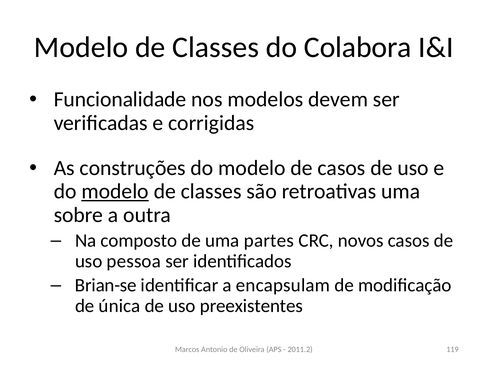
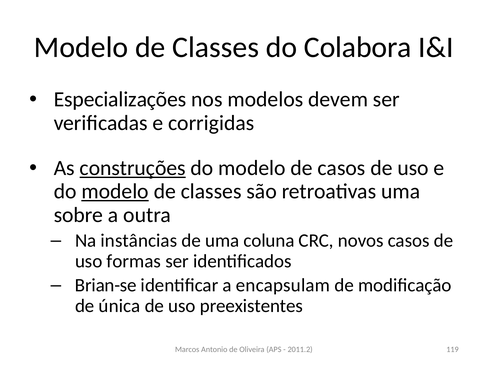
Funcionalidade: Funcionalidade -> Especializações (120, 99)
construções underline: none -> present (133, 168)
composto: composto -> instâncias (139, 241)
partes: partes -> coluna (269, 241)
pessoa: pessoa -> formas (134, 261)
